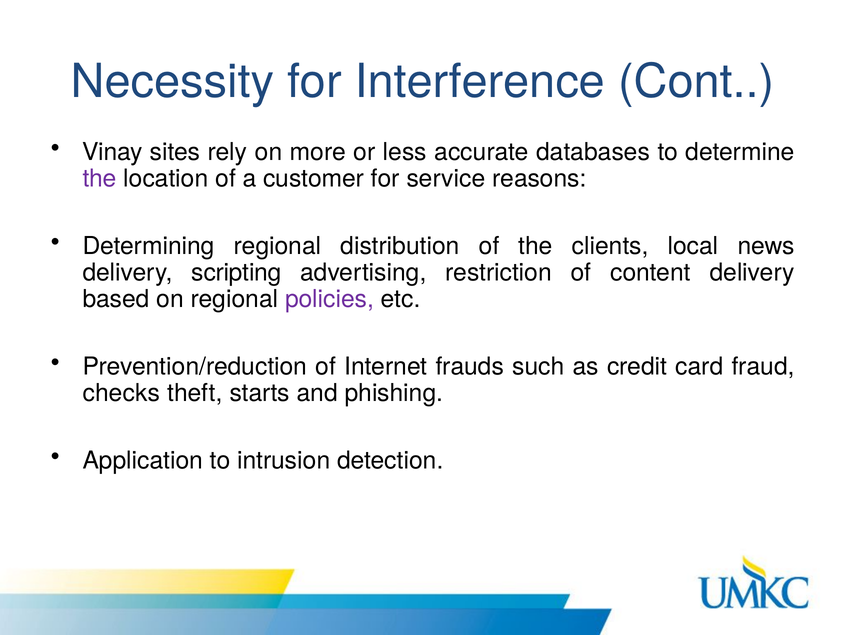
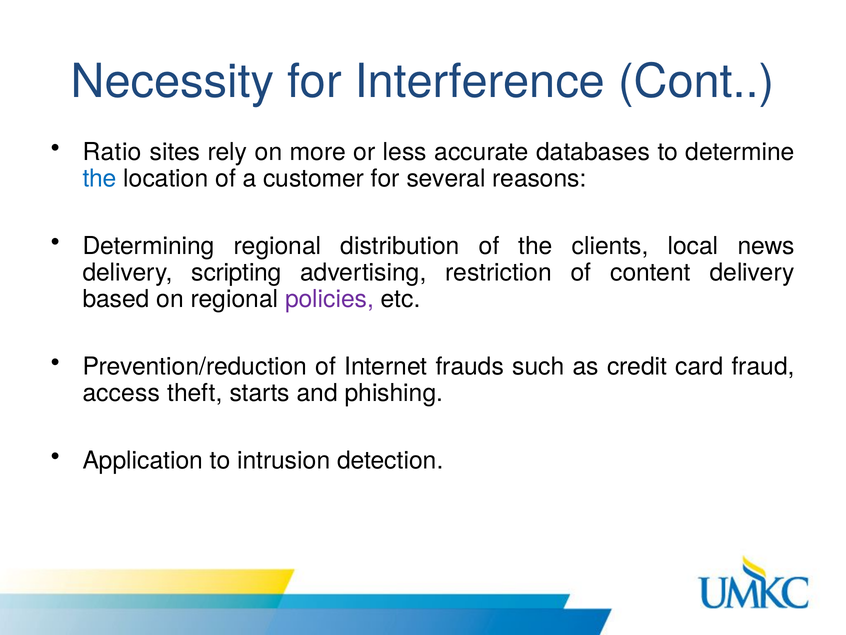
Vinay: Vinay -> Ratio (112, 152)
the colour: purple -> blue (100, 179)
service: service -> several (446, 179)
checks: checks -> access (121, 393)
